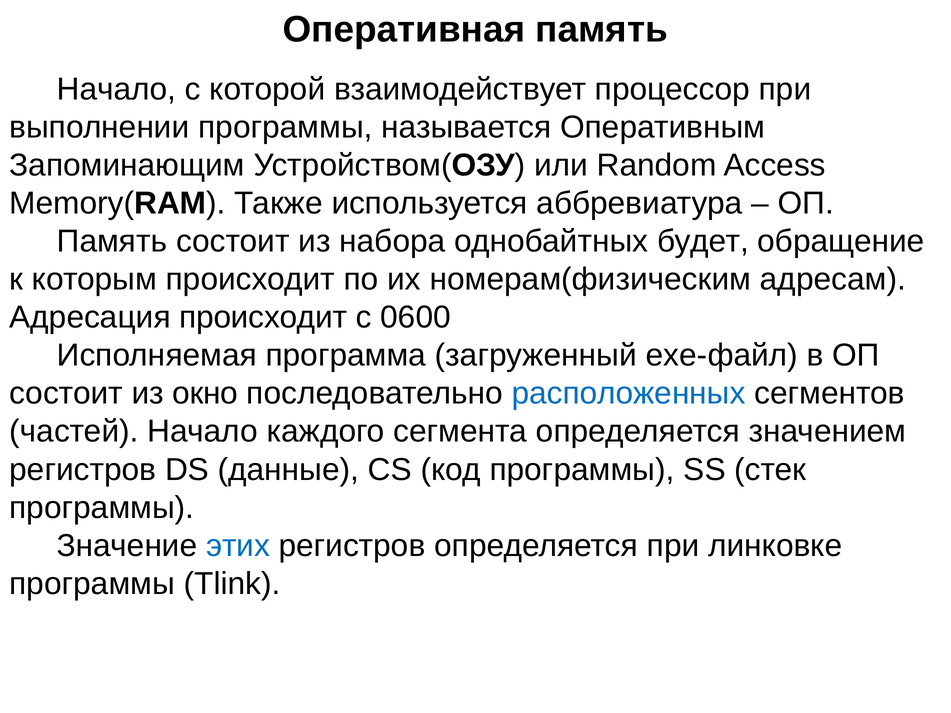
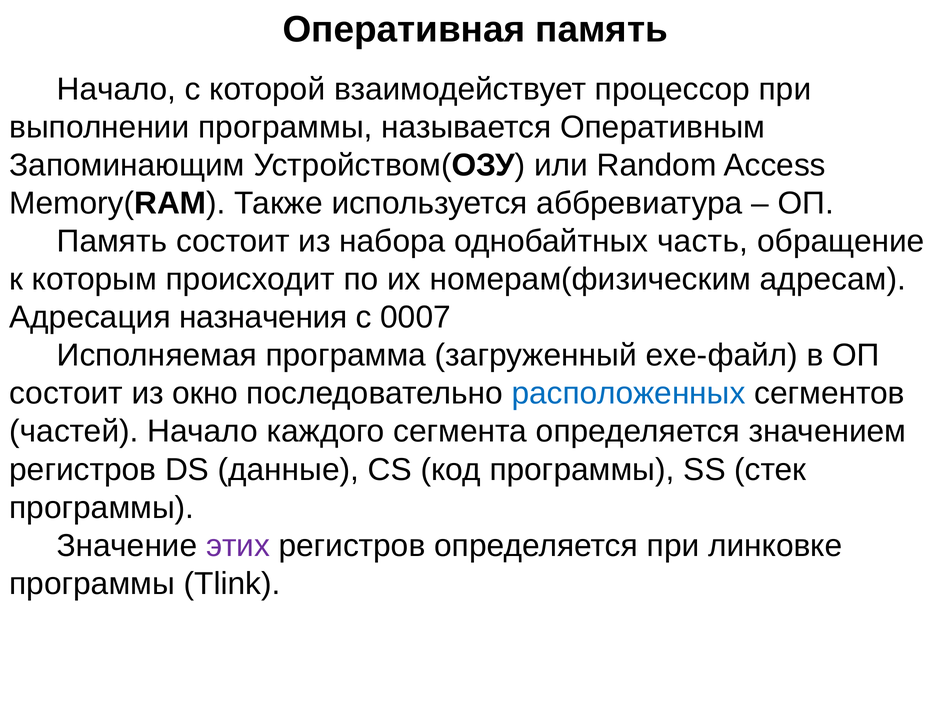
будет: будет -> часть (703, 241)
Адресация происходит: происходит -> назначения (263, 318)
0600: 0600 -> 0007 (416, 318)
этих colour: blue -> purple (238, 546)
